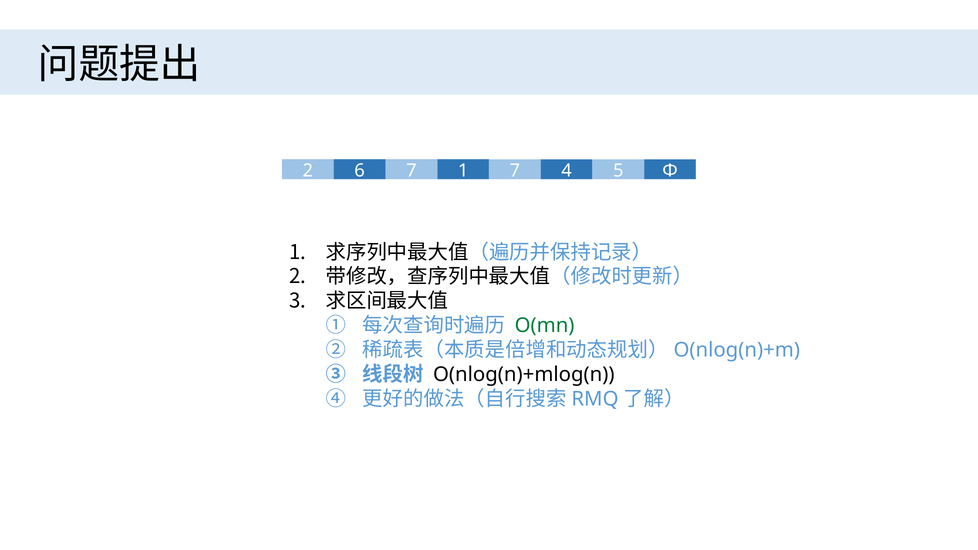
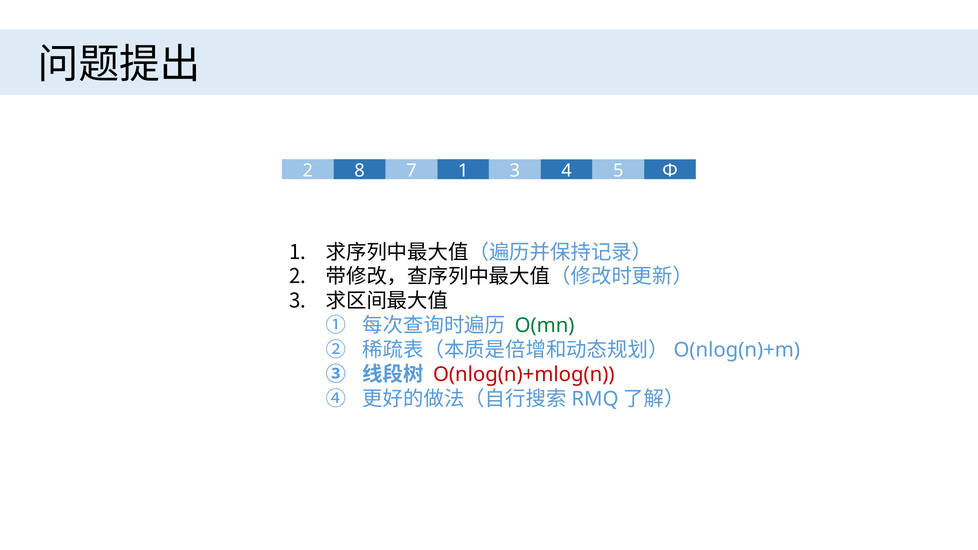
6: 6 -> 8 (360, 171)
1 7: 7 -> 3 (515, 171)
O(nlog(n)+mlog(n colour: black -> red (524, 375)
